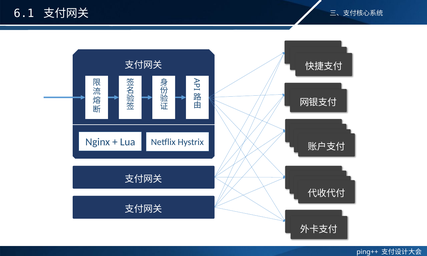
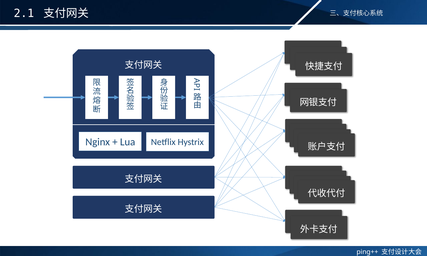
6.1: 6.1 -> 2.1 (24, 14)
